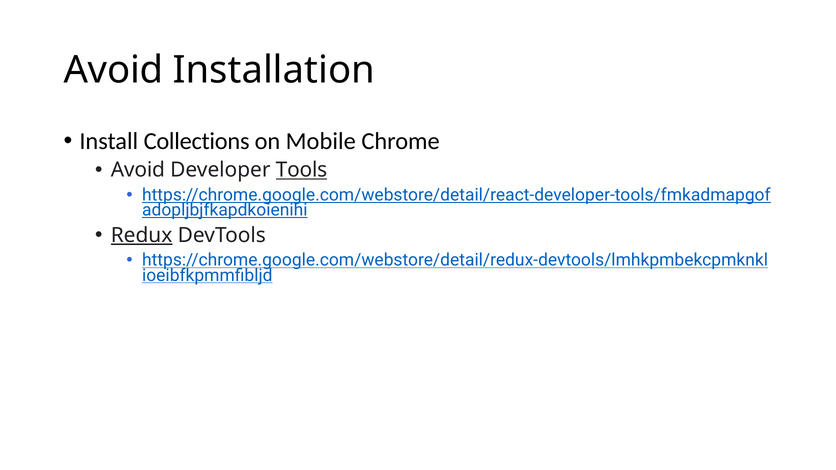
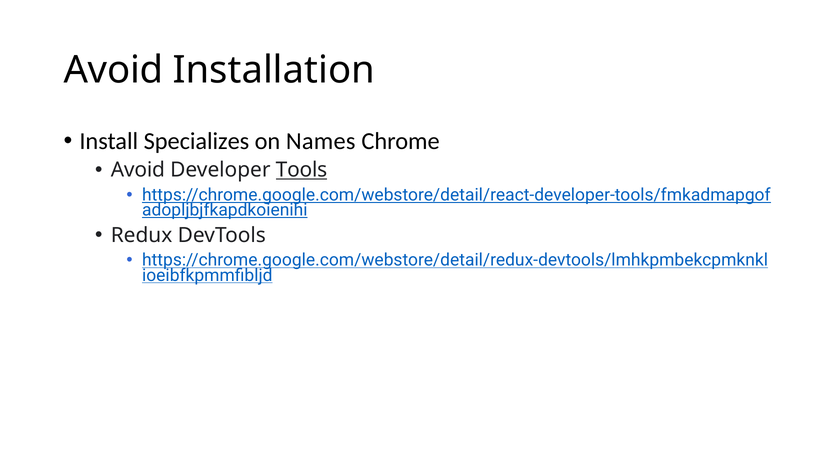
Collections: Collections -> Specializes (196, 141)
Mobile: Mobile -> Names (321, 141)
Redux underline: present -> none (142, 235)
